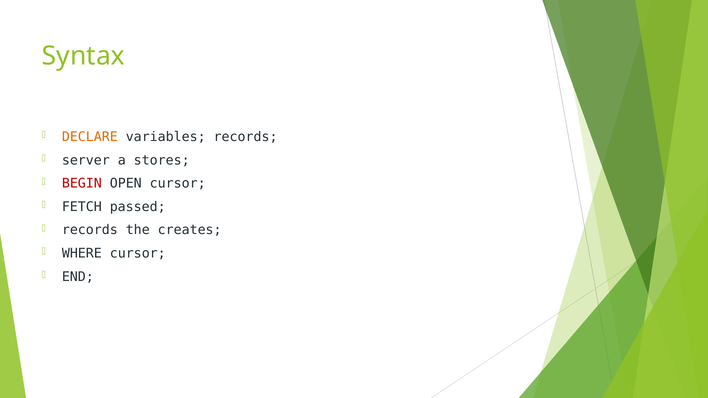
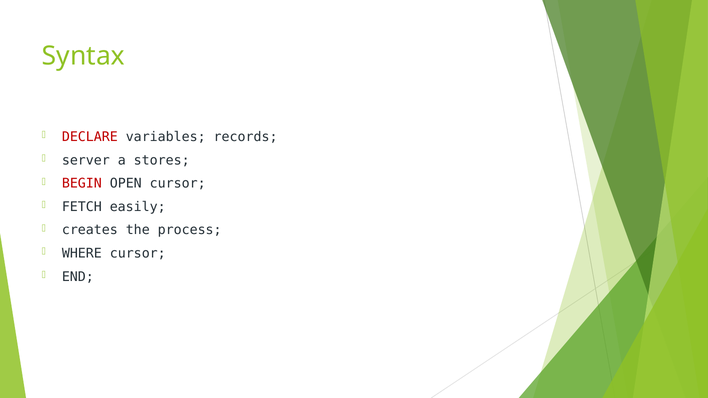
DECLARE colour: orange -> red (90, 137)
passed: passed -> easily (138, 207)
records: records -> creates (90, 230)
creates: creates -> process (190, 230)
